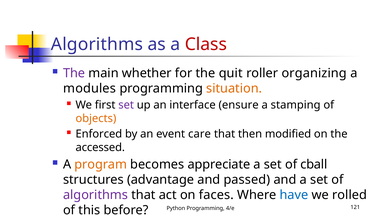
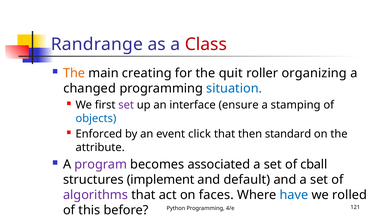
Algorithms: Algorithms -> Randrange (97, 44)
The colour: purple -> orange (74, 73)
whether: whether -> creating (147, 73)
modules: modules -> changed (90, 88)
situation colour: orange -> blue (234, 88)
objects colour: orange -> blue (96, 118)
care: care -> click (199, 134)
modified: modified -> standard (288, 134)
accessed: accessed -> attribute (100, 147)
program colour: orange -> purple (101, 164)
appreciate: appreciate -> associated (219, 164)
advantage: advantage -> implement (161, 180)
passed: passed -> default (247, 180)
